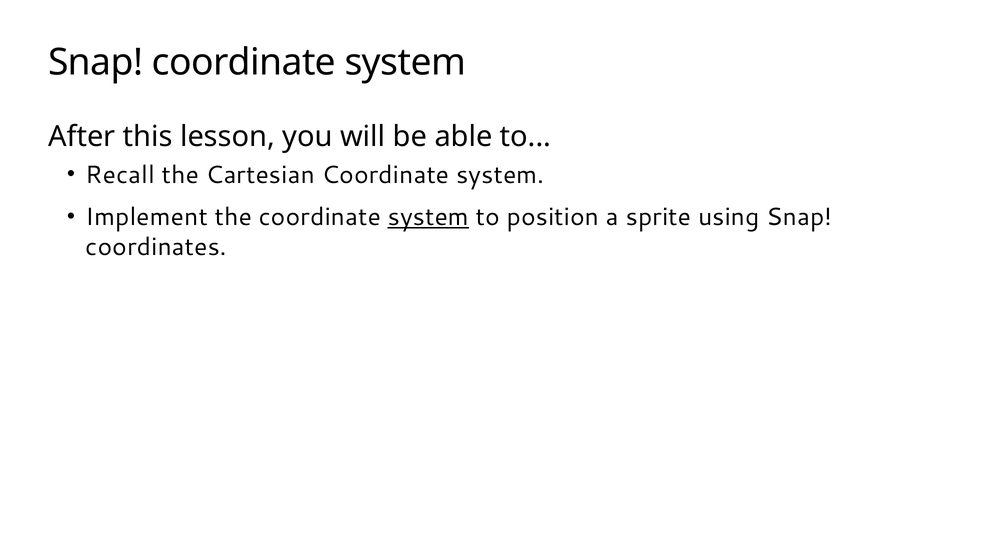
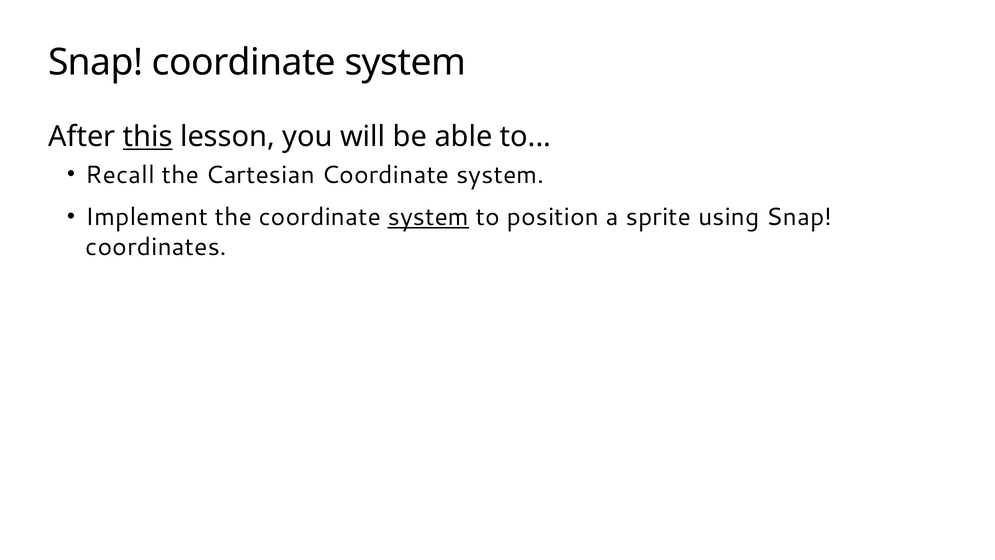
this underline: none -> present (148, 137)
